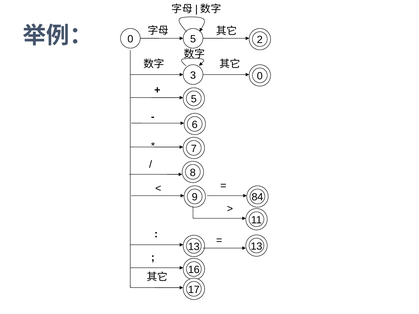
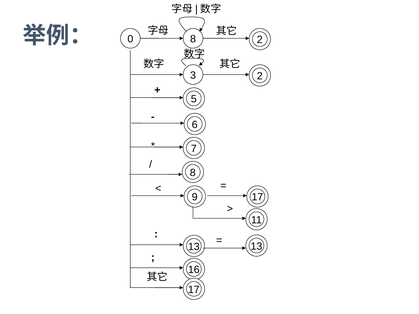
5: 5 -> 8 (193, 39)
3 0: 0 -> 2 (260, 76)
9 84: 84 -> 17 (257, 197)
